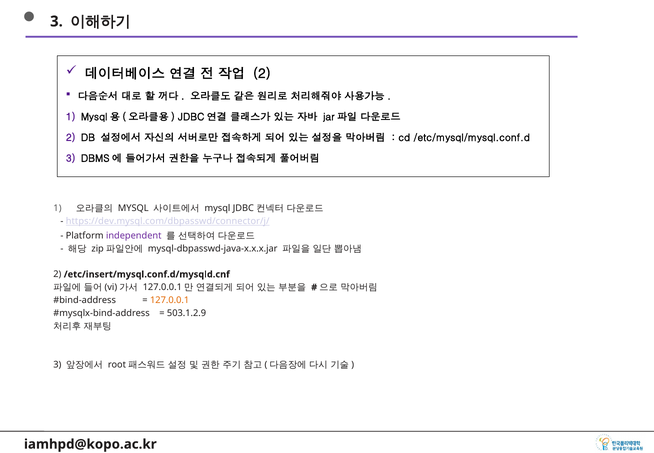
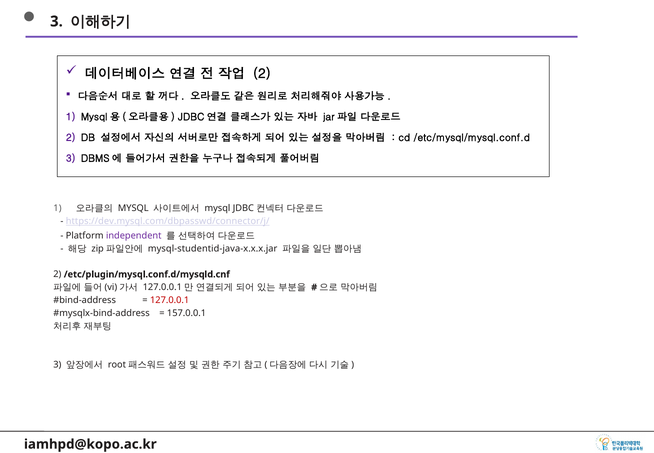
mysql-dbpasswd-java-x.x.x.jar: mysql-dbpasswd-java-x.x.x.jar -> mysql-studentid-java-x.x.x.jar (213, 248)
/etc/insert/mysql.conf.d/mysqld.cnf: /etc/insert/mysql.conf.d/mysqld.cnf -> /etc/plugin/mysql.conf.d/mysqld.cnf (147, 274)
127.0.0.1 colour: orange -> red (170, 300)
503.1.2.9: 503.1.2.9 -> 157.0.0.1 (187, 313)
